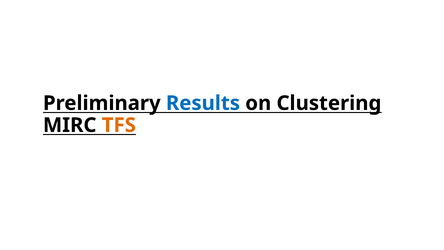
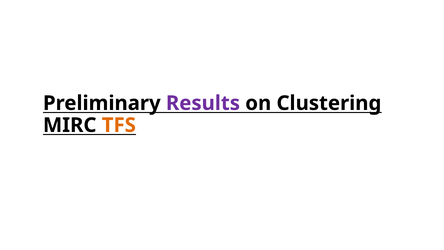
Results colour: blue -> purple (203, 103)
